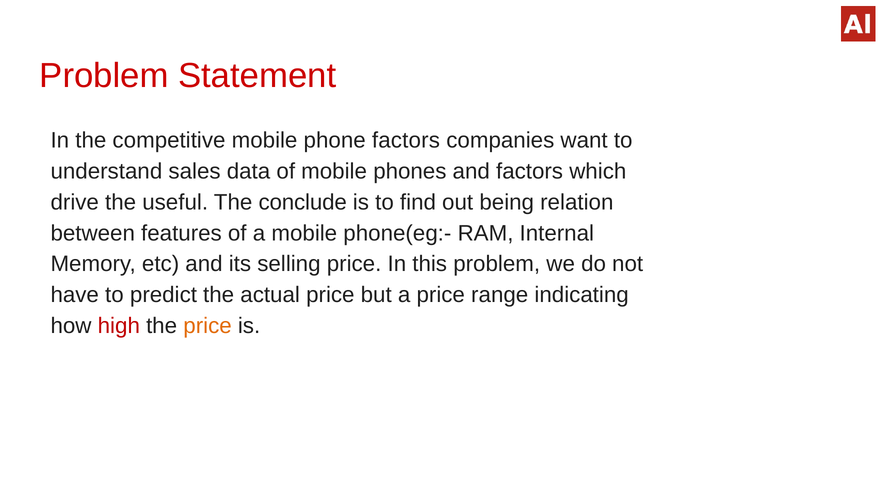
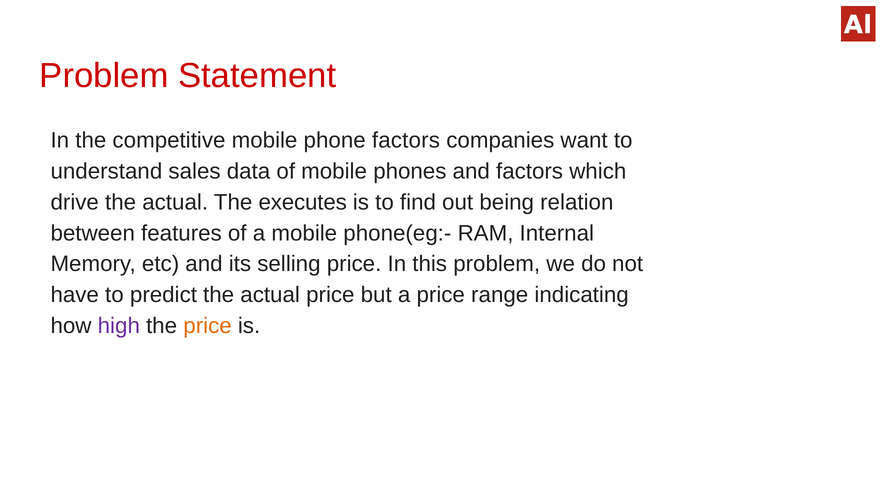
drive the useful: useful -> actual (175, 202)
conclude: conclude -> executes (303, 202)
high colour: red -> purple (119, 326)
